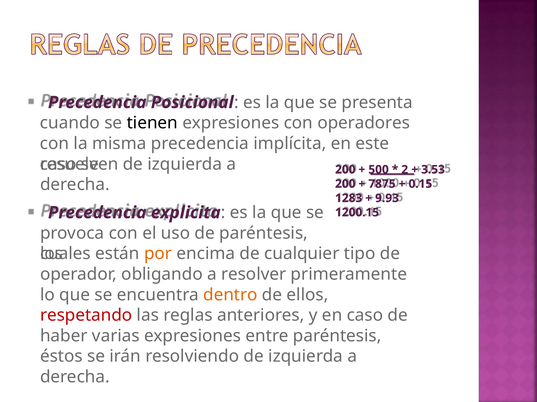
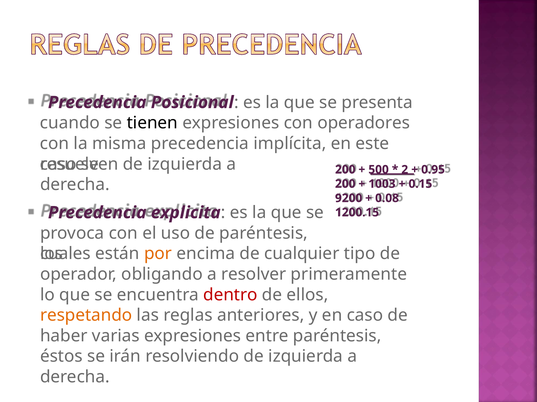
3.53: 3.53 -> 0.95 (433, 170)
7875: 7875 -> 1003 (382, 184)
1283: 1283 -> 9200 (349, 199)
9.93: 9.93 -> 0.08 (387, 199)
dentro colour: orange -> red (230, 295)
respetando colour: red -> orange (86, 316)
